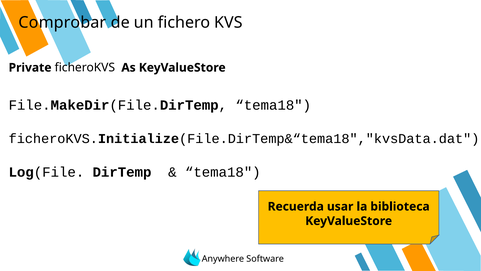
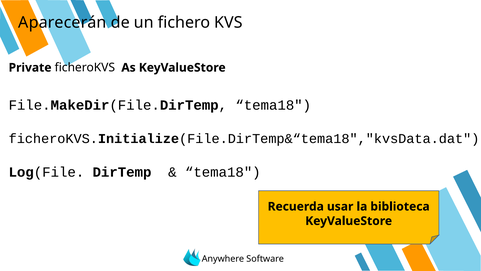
Comprobar: Comprobar -> Aparecerán (62, 22)
